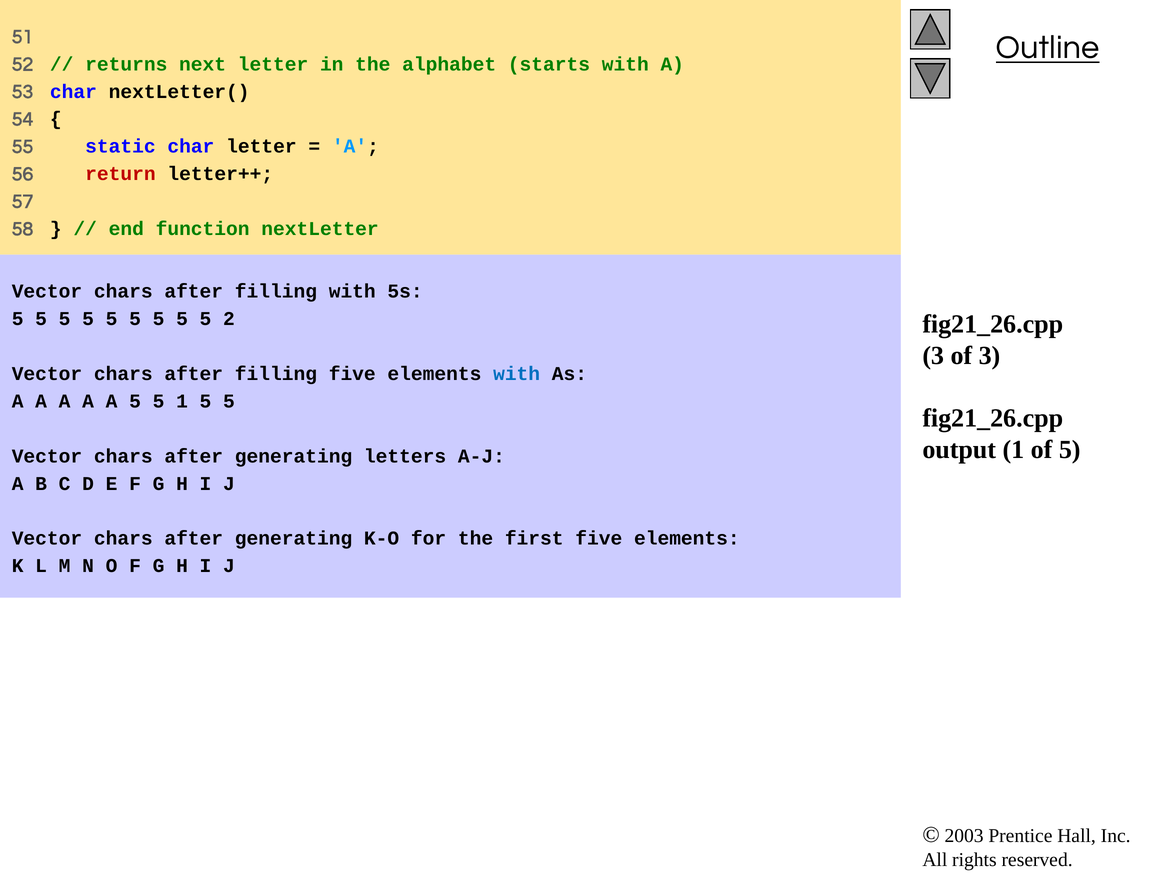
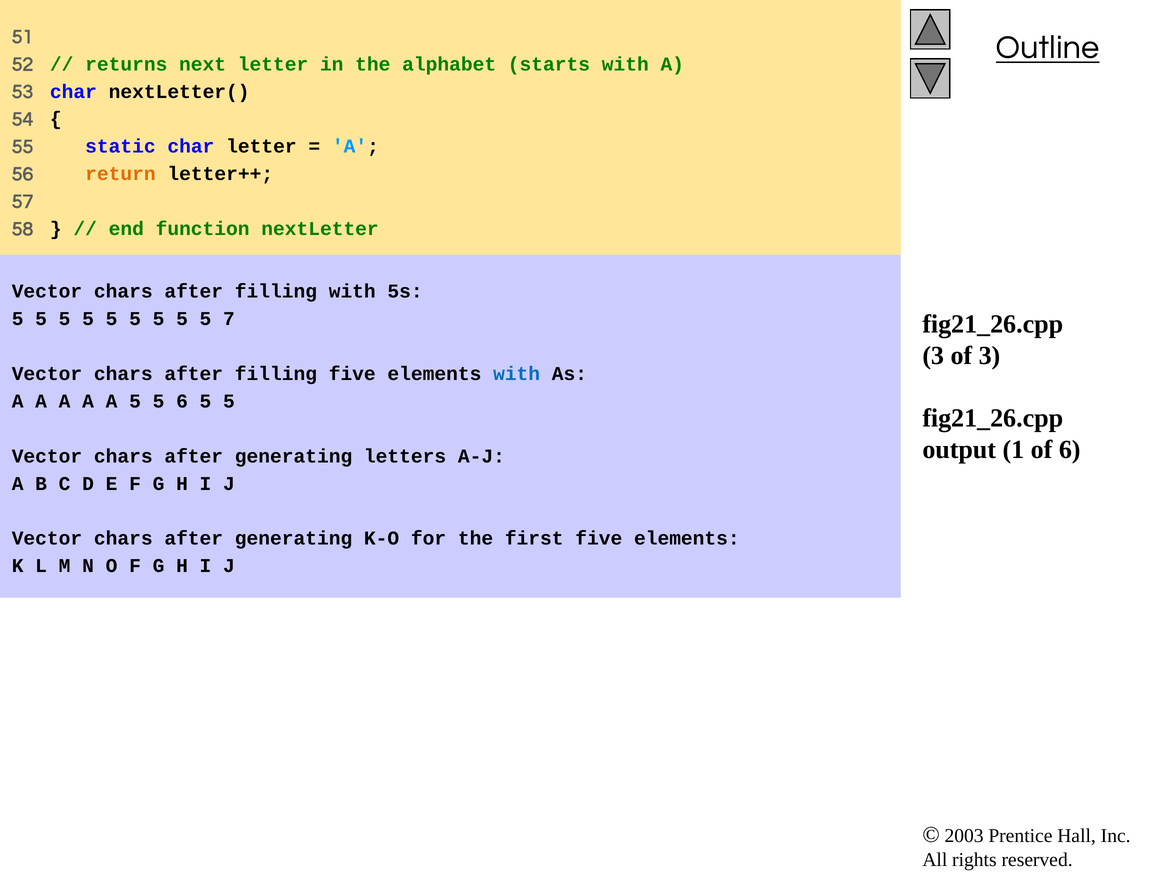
return colour: red -> orange (120, 174)
2: 2 -> 7 (229, 319)
5 1: 1 -> 6 (182, 401)
of 5: 5 -> 6 (1070, 449)
